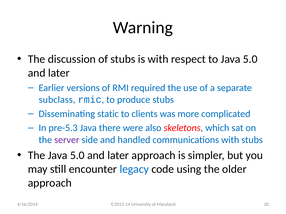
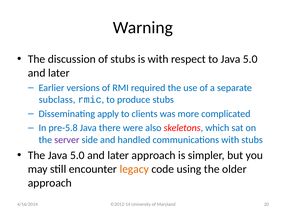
static: static -> apply (108, 114)
pre-5.3: pre-5.3 -> pre-5.8 (63, 128)
legacy colour: blue -> orange (134, 169)
